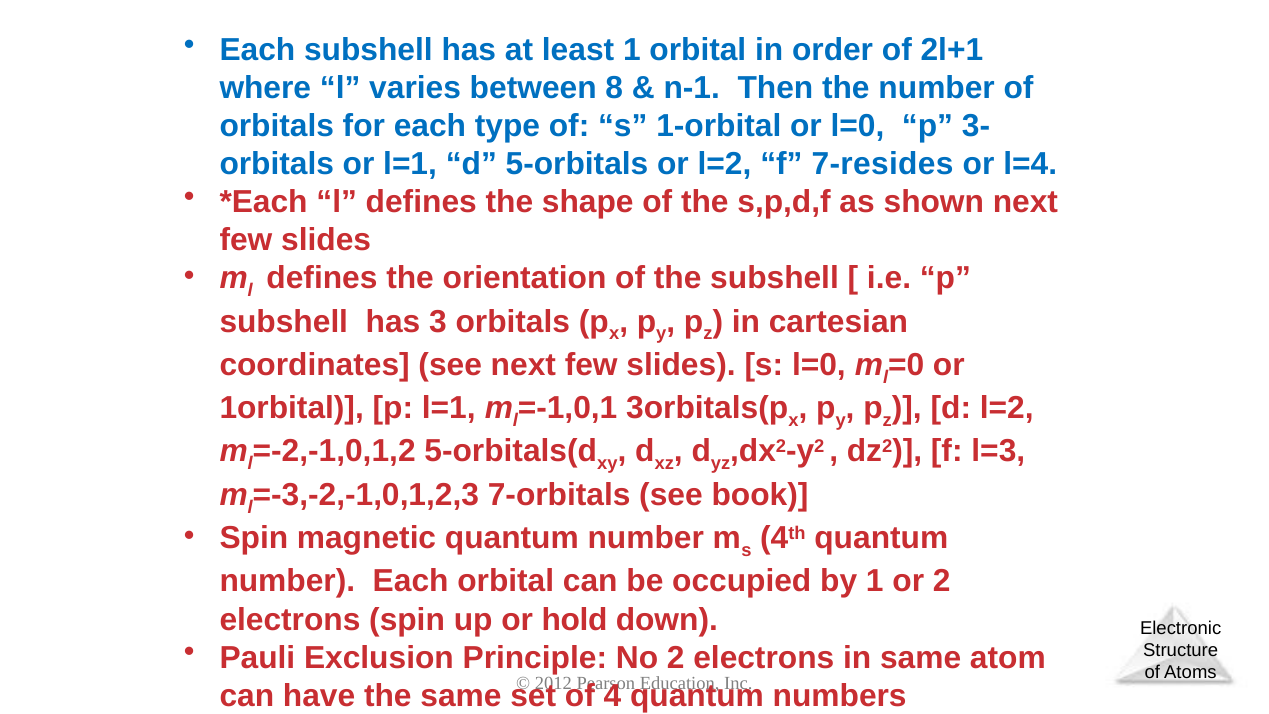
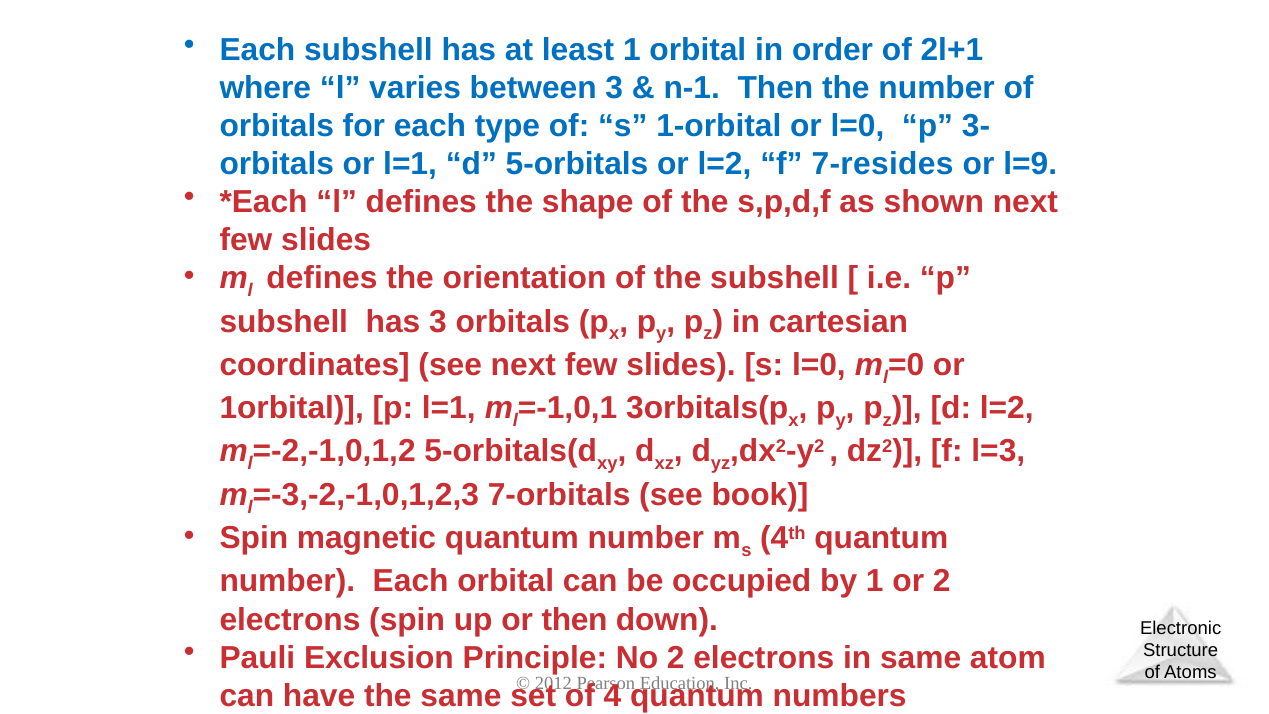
between 8: 8 -> 3 (614, 88)
l=4: l=4 -> l=9 (1030, 164)
or hold: hold -> then (575, 619)
